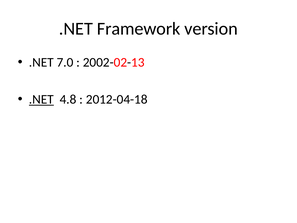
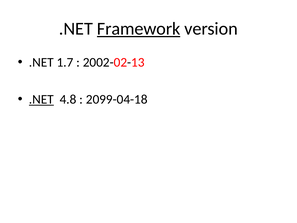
Framework underline: none -> present (139, 29)
7.0: 7.0 -> 1.7 (65, 62)
2012-04-18: 2012-04-18 -> 2099-04-18 (117, 99)
